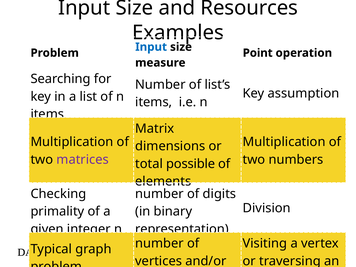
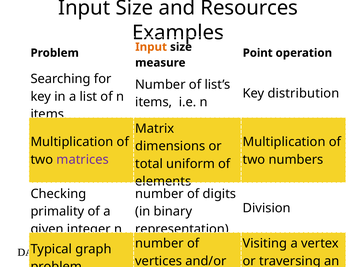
Input colour: blue -> orange (151, 47)
assumption: assumption -> distribution (304, 93)
possible: possible -> uniform (191, 164)
